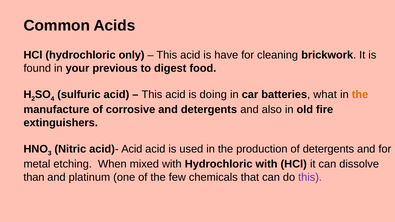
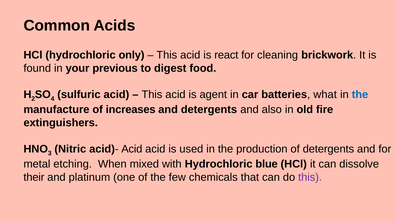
have: have -> react (226, 55)
doing: doing -> agent (213, 95)
the colour: orange -> blue (360, 95)
corrosive: corrosive -> increases (131, 110)
Hydrochloric with: with -> blue (267, 164)
than: than -> their (34, 177)
